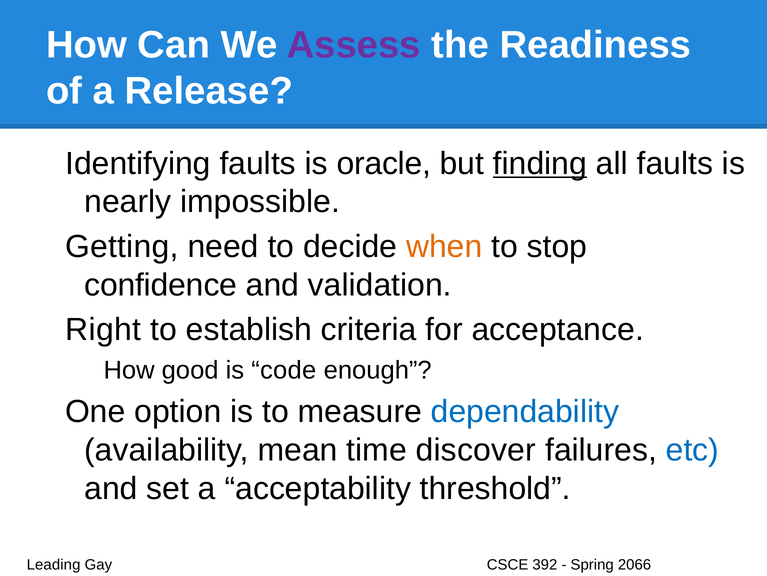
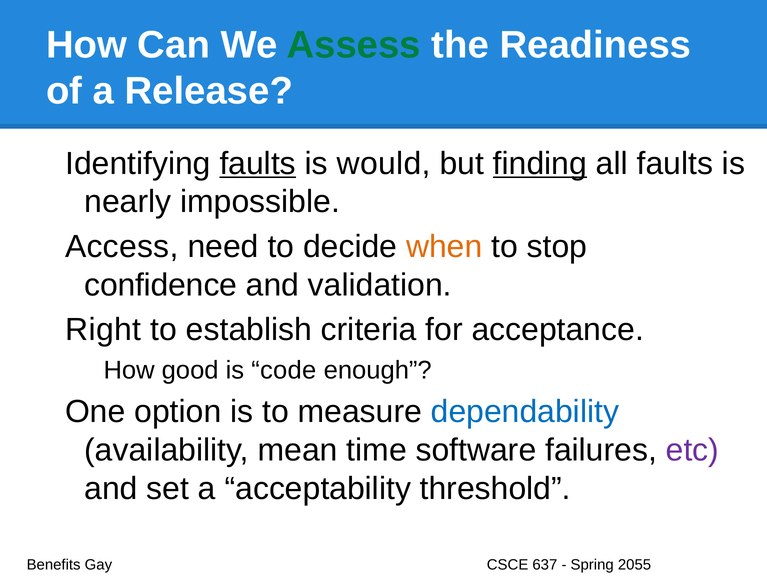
Assess colour: purple -> green (354, 45)
faults underline: none -> present (258, 163)
oracle: oracle -> would (384, 163)
Getting: Getting -> Access (122, 246)
discover: discover -> software (476, 450)
etc colour: blue -> purple (692, 450)
Leading: Leading -> Benefits (54, 564)
392: 392 -> 637 (545, 564)
2066: 2066 -> 2055 (635, 564)
